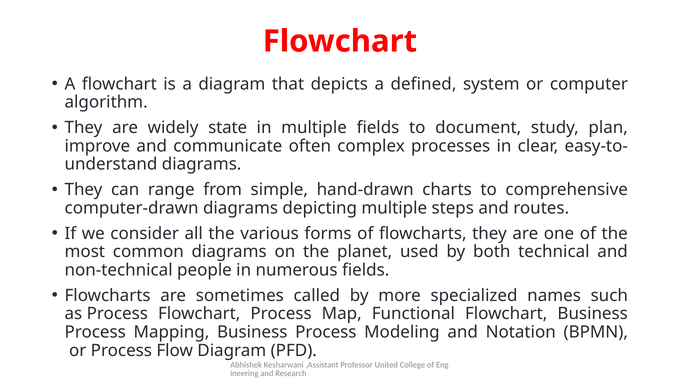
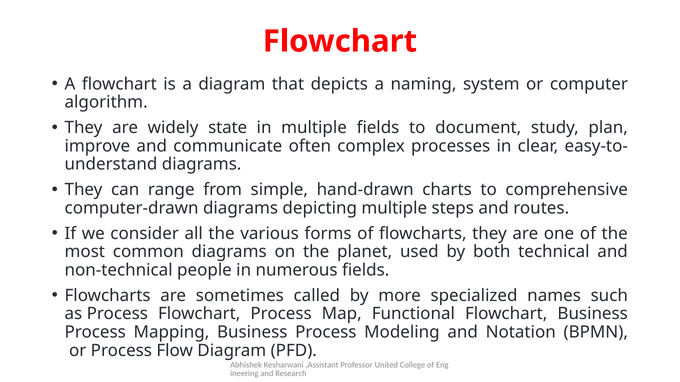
defined: defined -> naming (424, 84)
